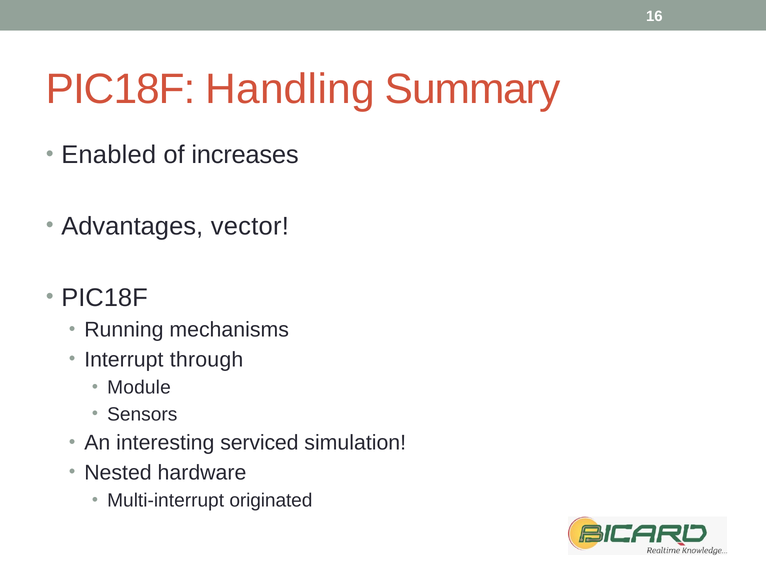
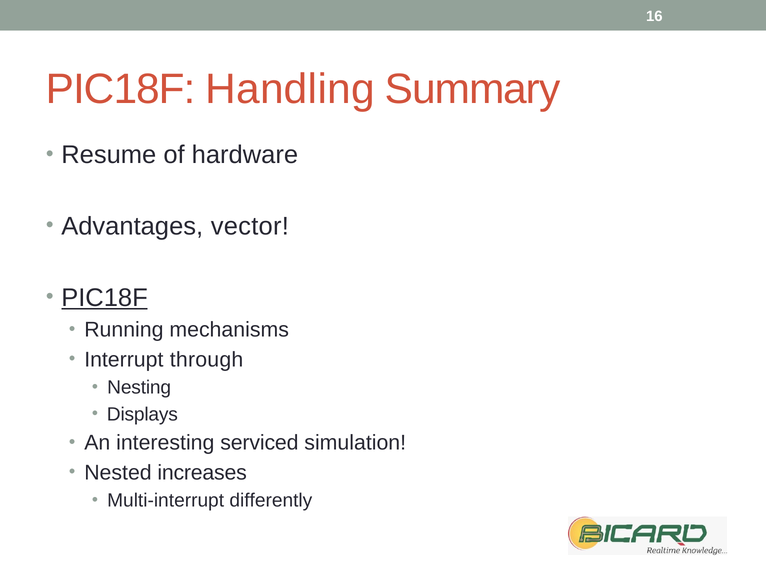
Enabled: Enabled -> Resume (109, 155)
increases: increases -> hardware (245, 155)
PIC18F underline: none -> present (105, 298)
Module: Module -> Nesting (139, 388)
Sensors: Sensors -> Displays (142, 415)
hardware: hardware -> increases (202, 473)
originated: originated -> differently (271, 501)
